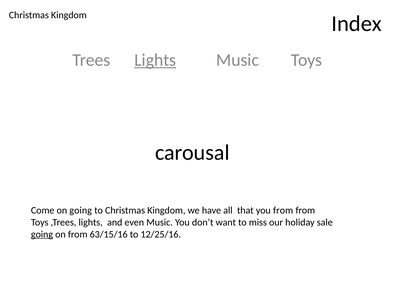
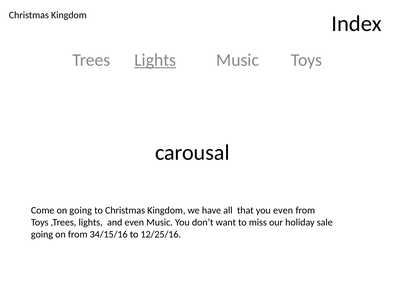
you from: from -> even (283, 211)
going underline: present -> none (42, 235)
63/15/16: 63/15/16 -> 34/15/16 (109, 235)
